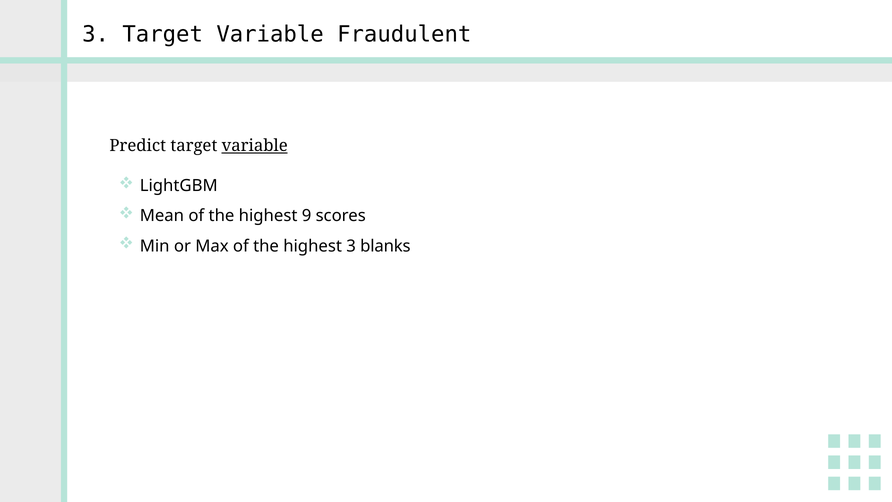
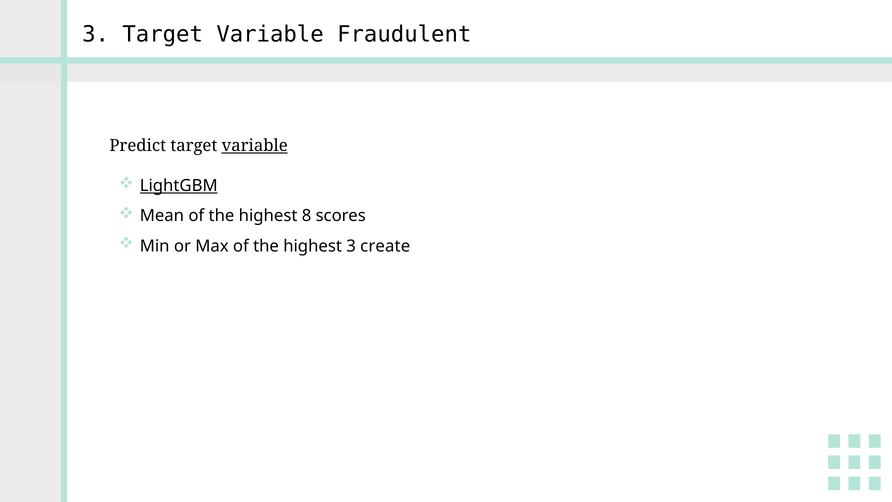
LightGBM underline: none -> present (179, 186)
9: 9 -> 8 (307, 216)
blanks: blanks -> create (385, 246)
